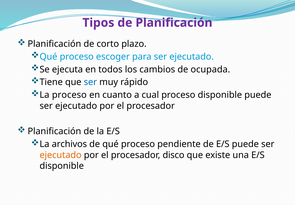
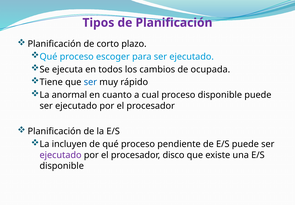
La proceso: proceso -> anormal (69, 95)
archivos: archivos -> incluyen (69, 144)
ejecutado colour: orange -> purple (61, 154)
